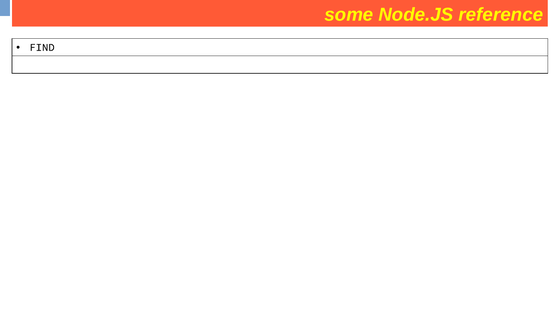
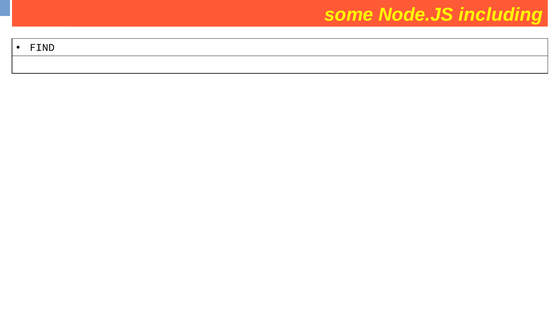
reference: reference -> including (501, 15)
